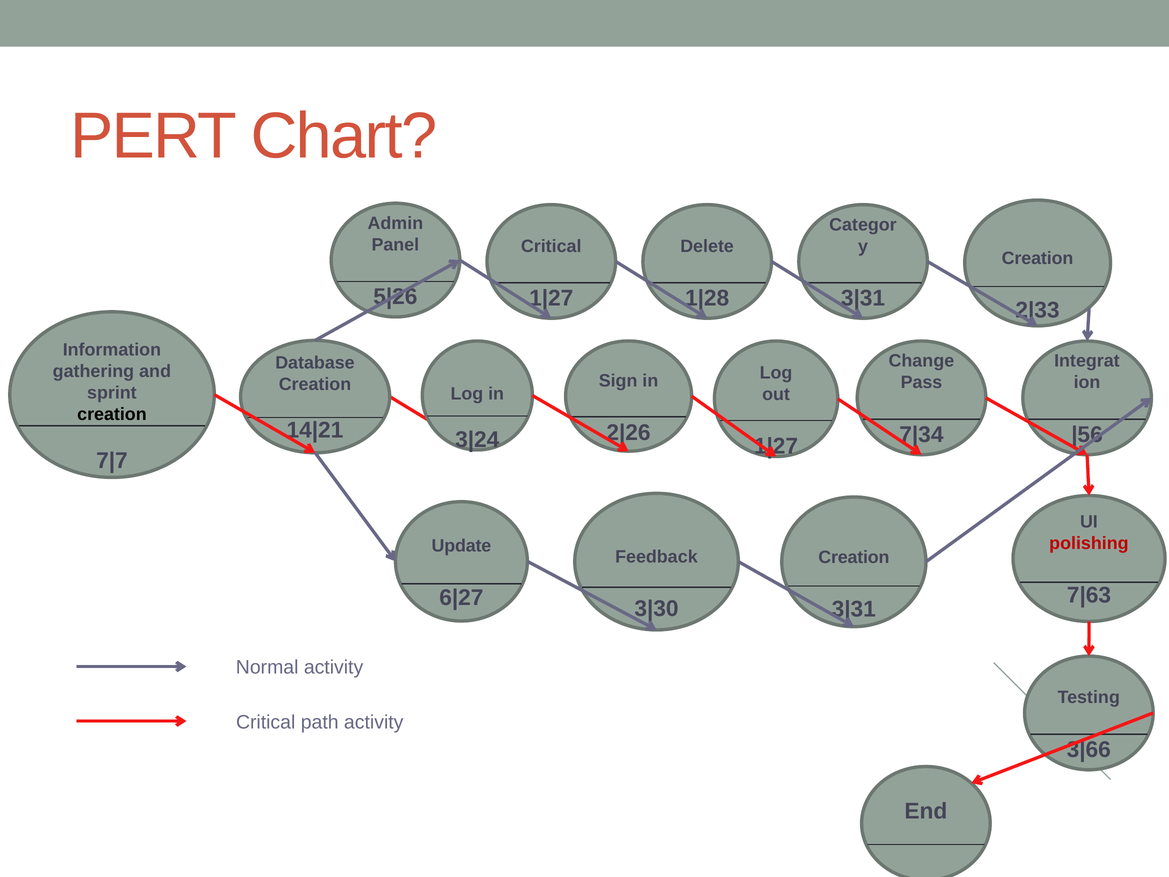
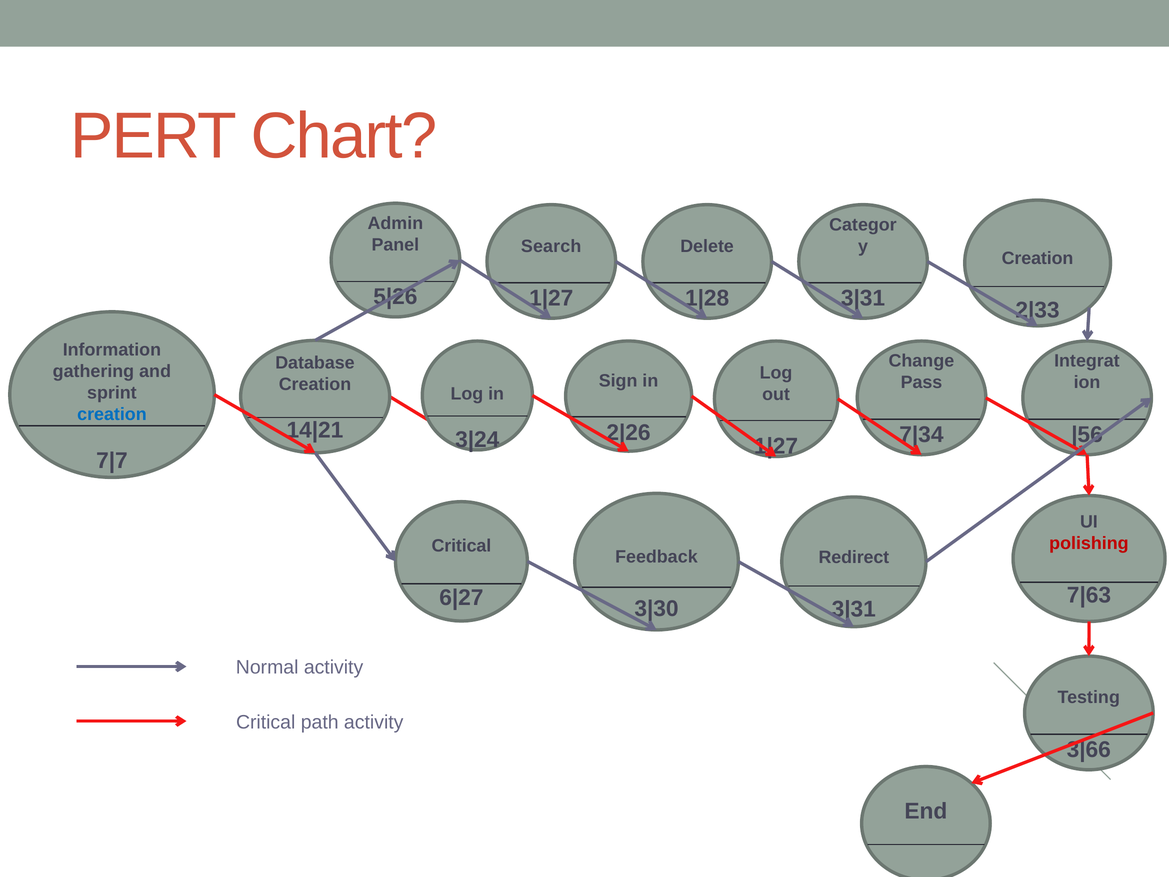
Critical: Critical -> Search (551, 246)
creation colour: black -> blue (112, 414)
Update: Update -> Critical (461, 546)
Creation: Creation -> Redirect (854, 557)
